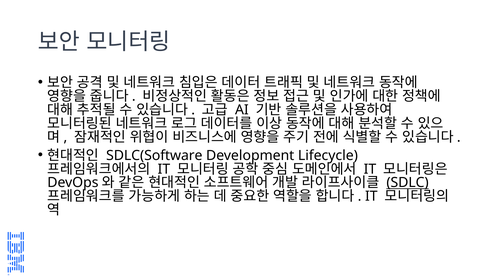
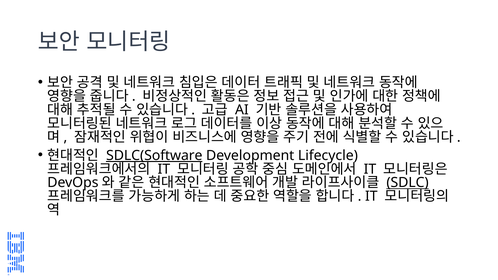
SDLC(Software underline: none -> present (154, 156)
